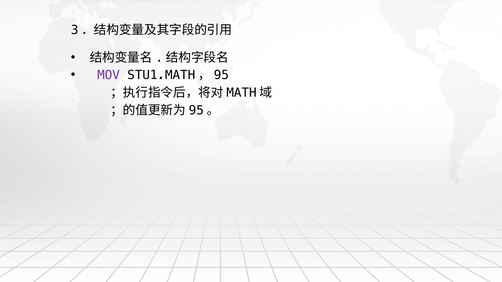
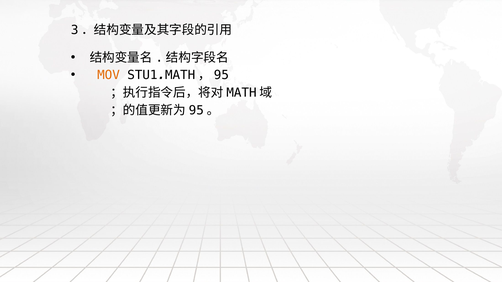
MOV colour: purple -> orange (109, 75)
